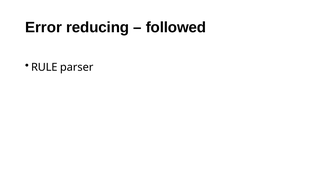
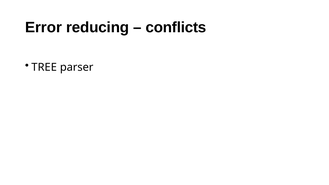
followed: followed -> conflicts (176, 27)
RULE: RULE -> TREE (44, 67)
